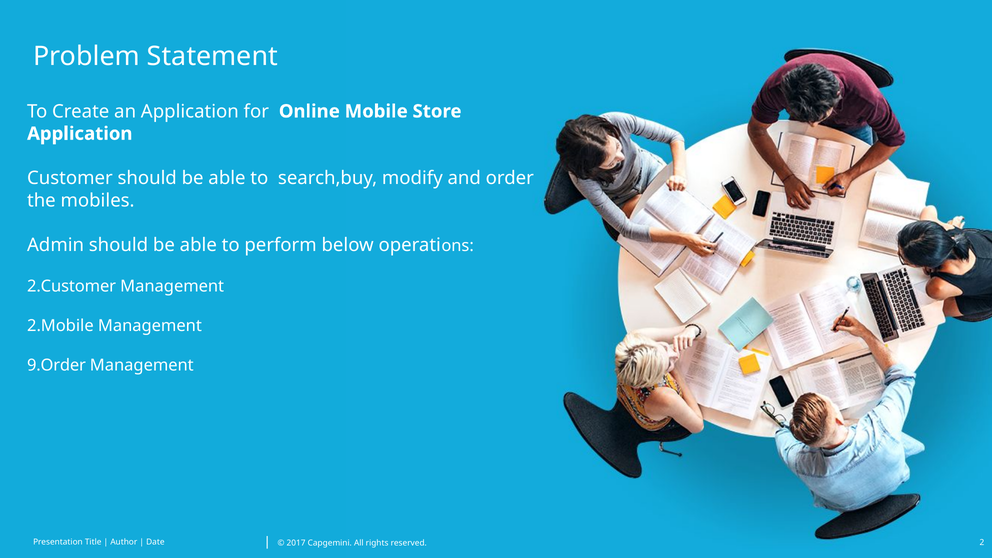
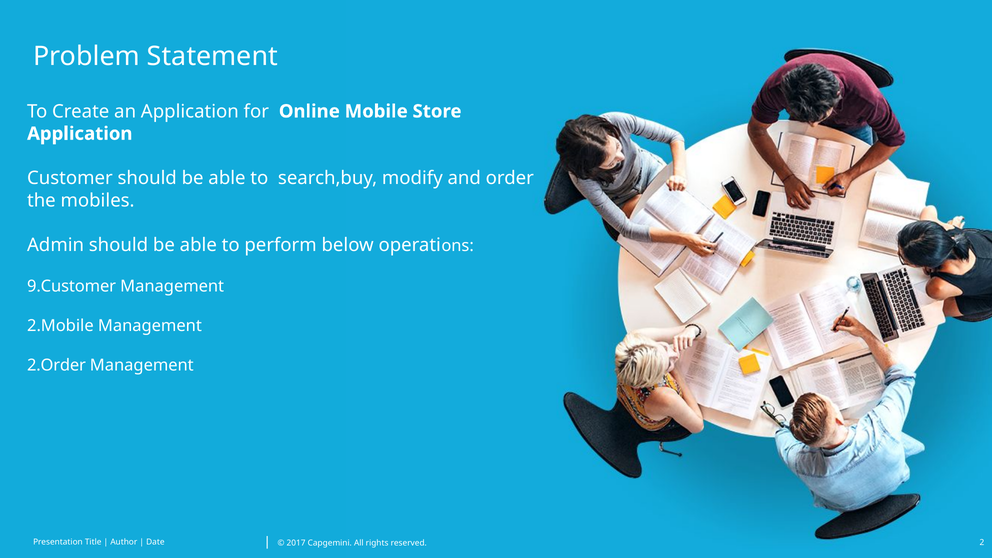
2.Customer: 2.Customer -> 9.Customer (72, 286)
9.Order: 9.Order -> 2.Order (56, 365)
